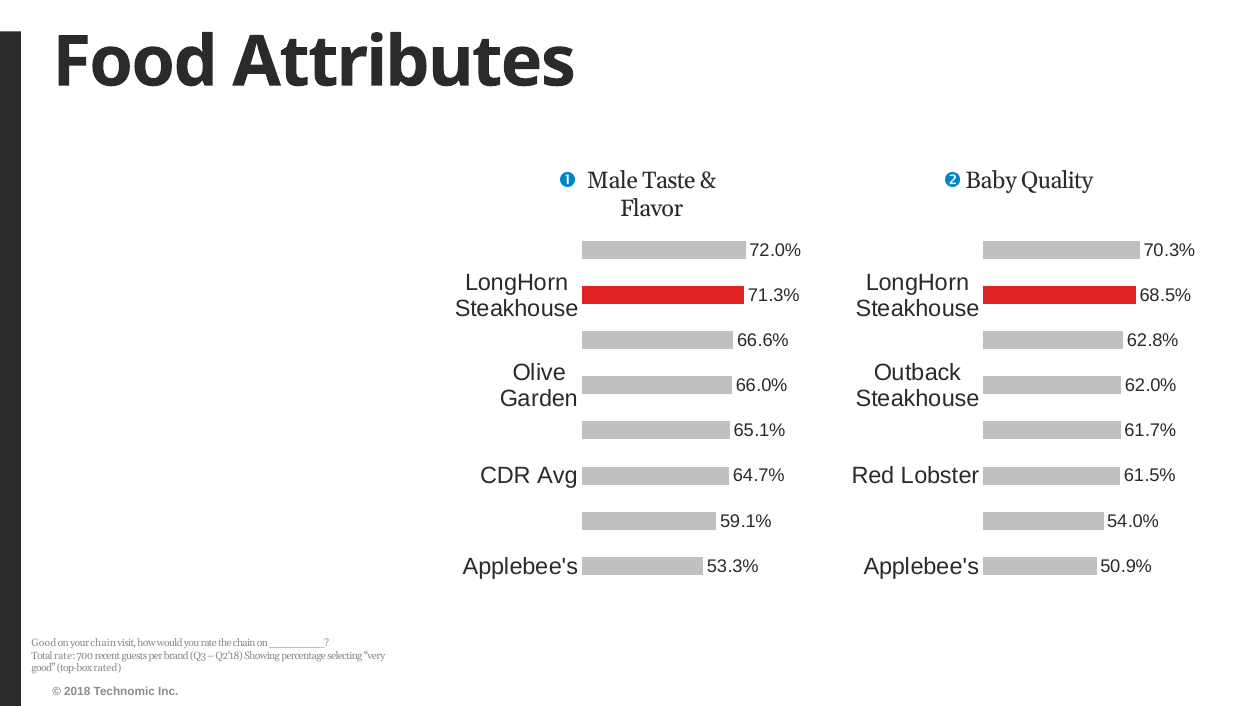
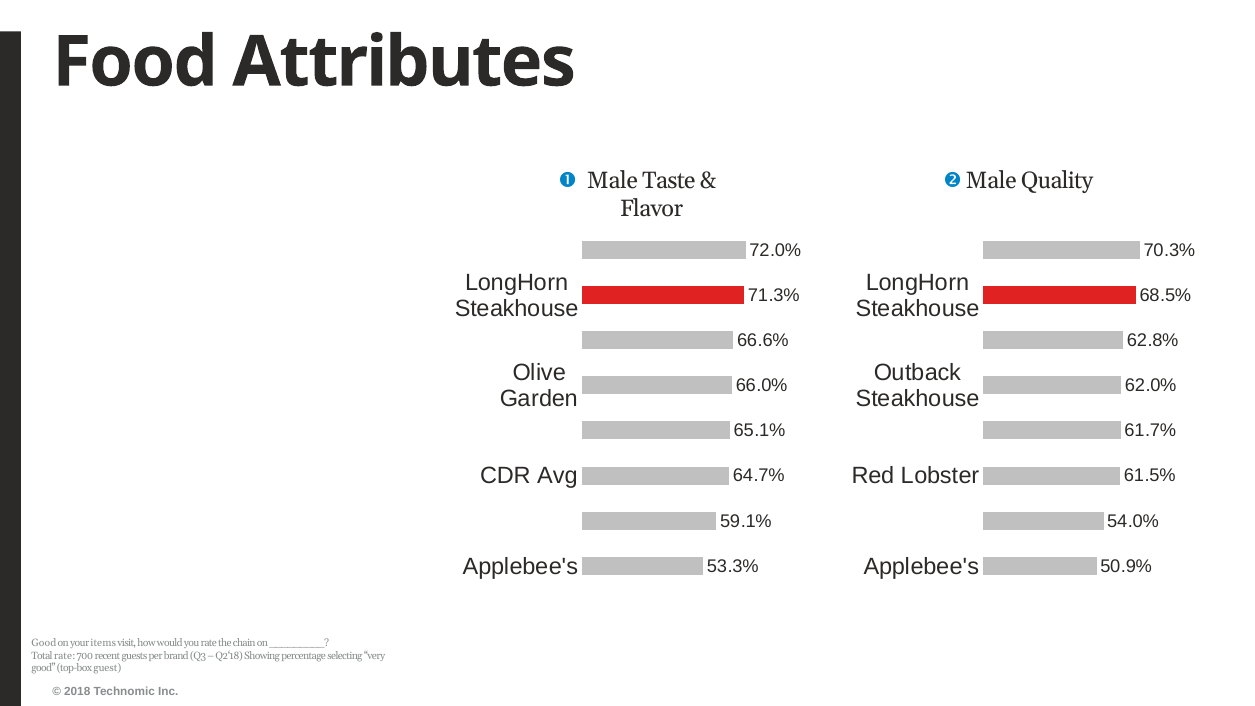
Baby: Baby -> Male (991, 180)
your chain: chain -> items (103, 643)
rated: rated -> guest (107, 668)
